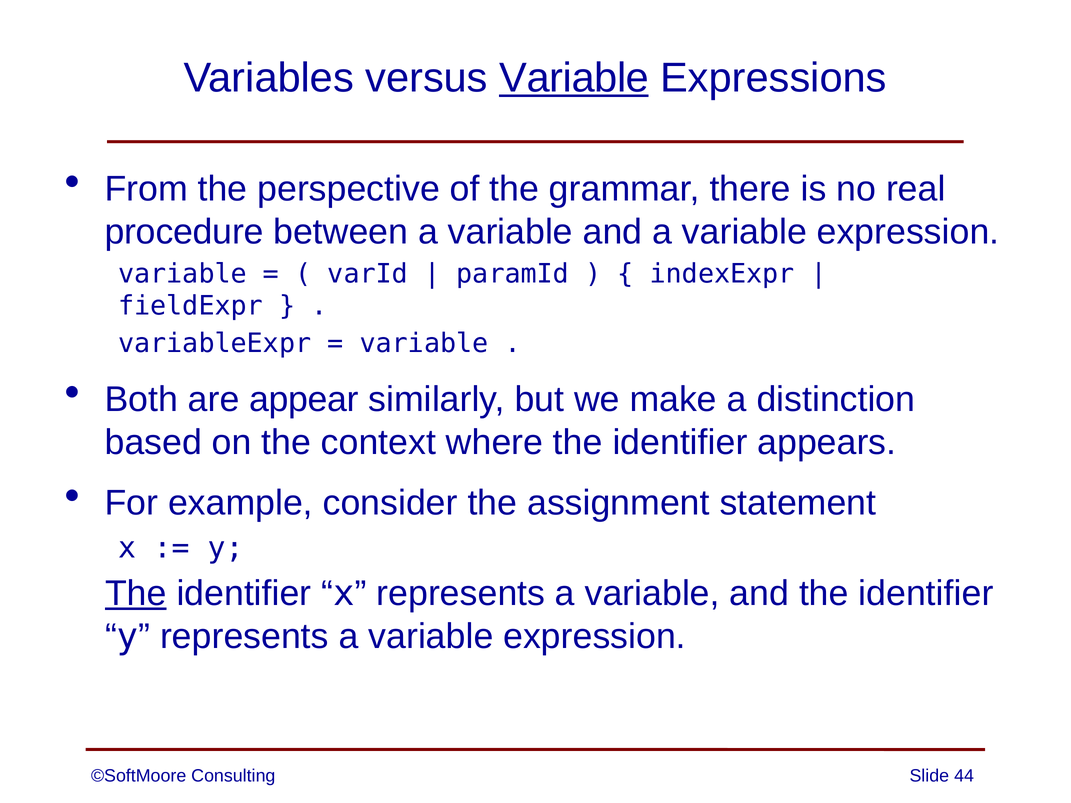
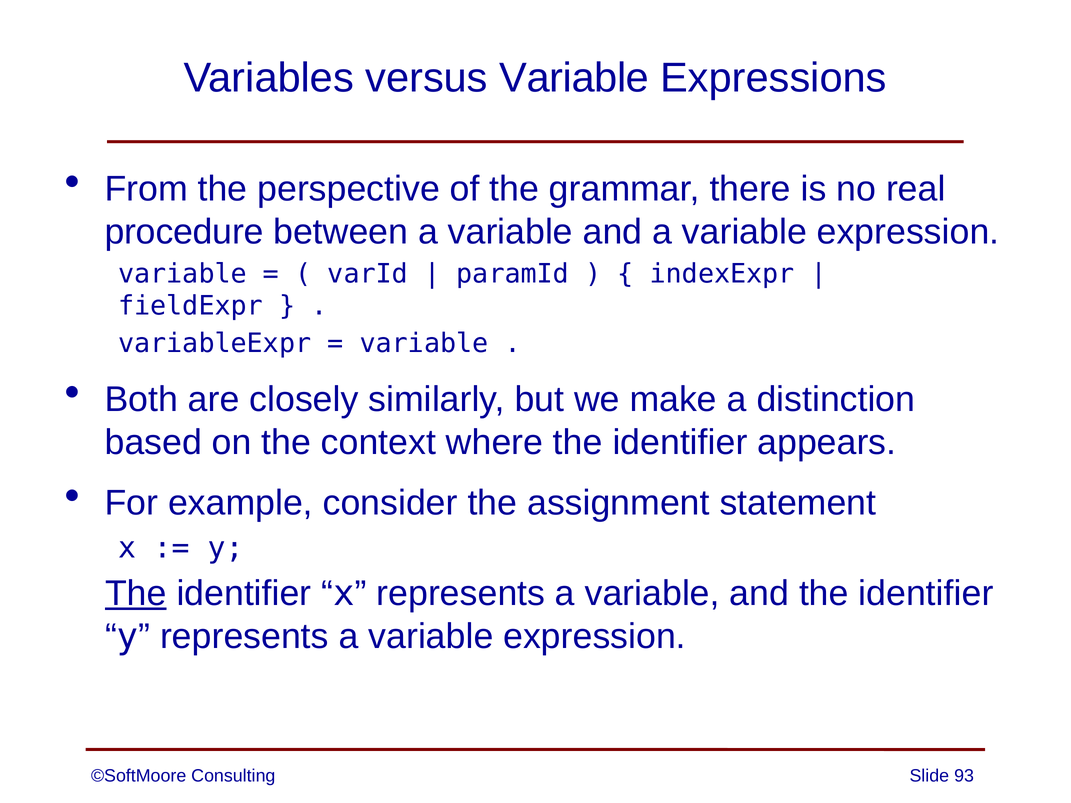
Variable underline: present -> none (574, 78)
appear: appear -> closely (304, 400)
44: 44 -> 93 (964, 776)
